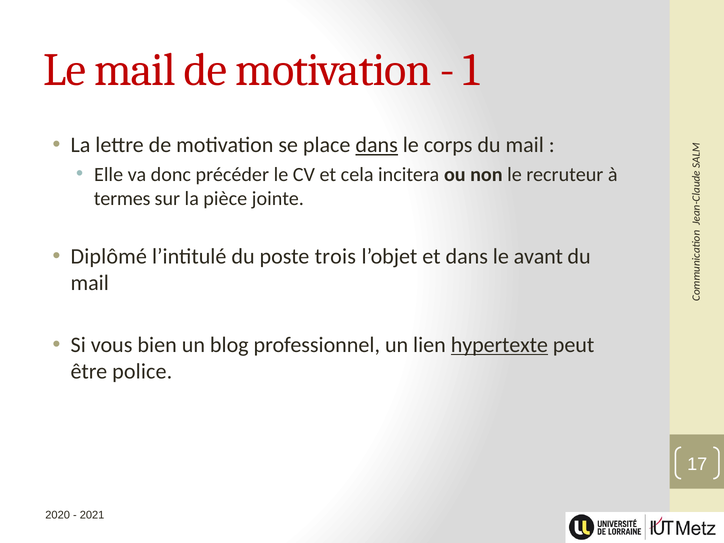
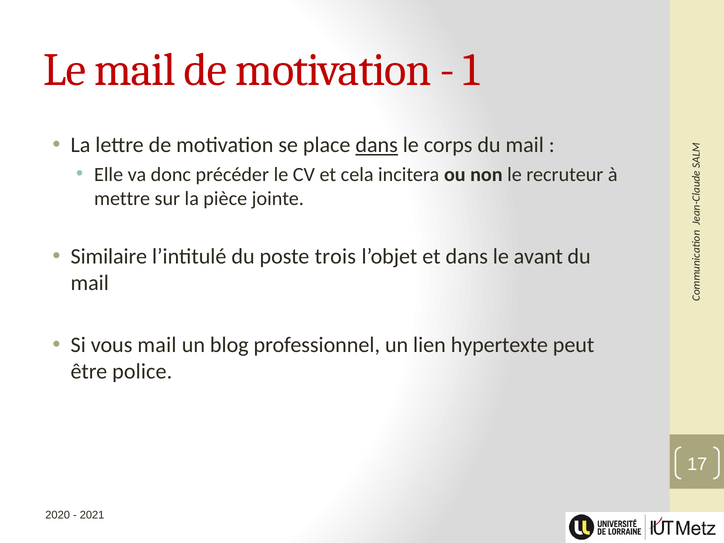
termes: termes -> mettre (122, 199)
Diplômé: Diplômé -> Similaire (109, 257)
vous bien: bien -> mail (157, 345)
hypertexte underline: present -> none (499, 345)
